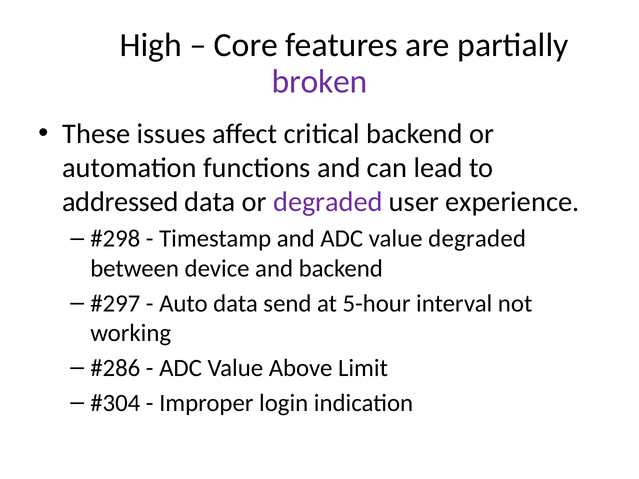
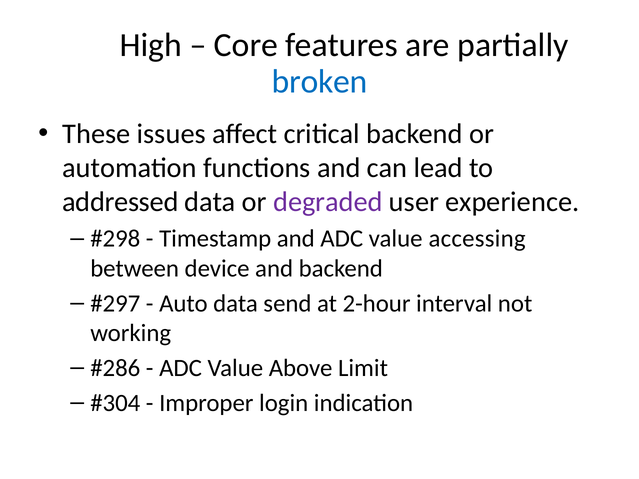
broken colour: purple -> blue (320, 82)
value degraded: degraded -> accessing (477, 239)
5-hour: 5-hour -> 2-hour (377, 304)
